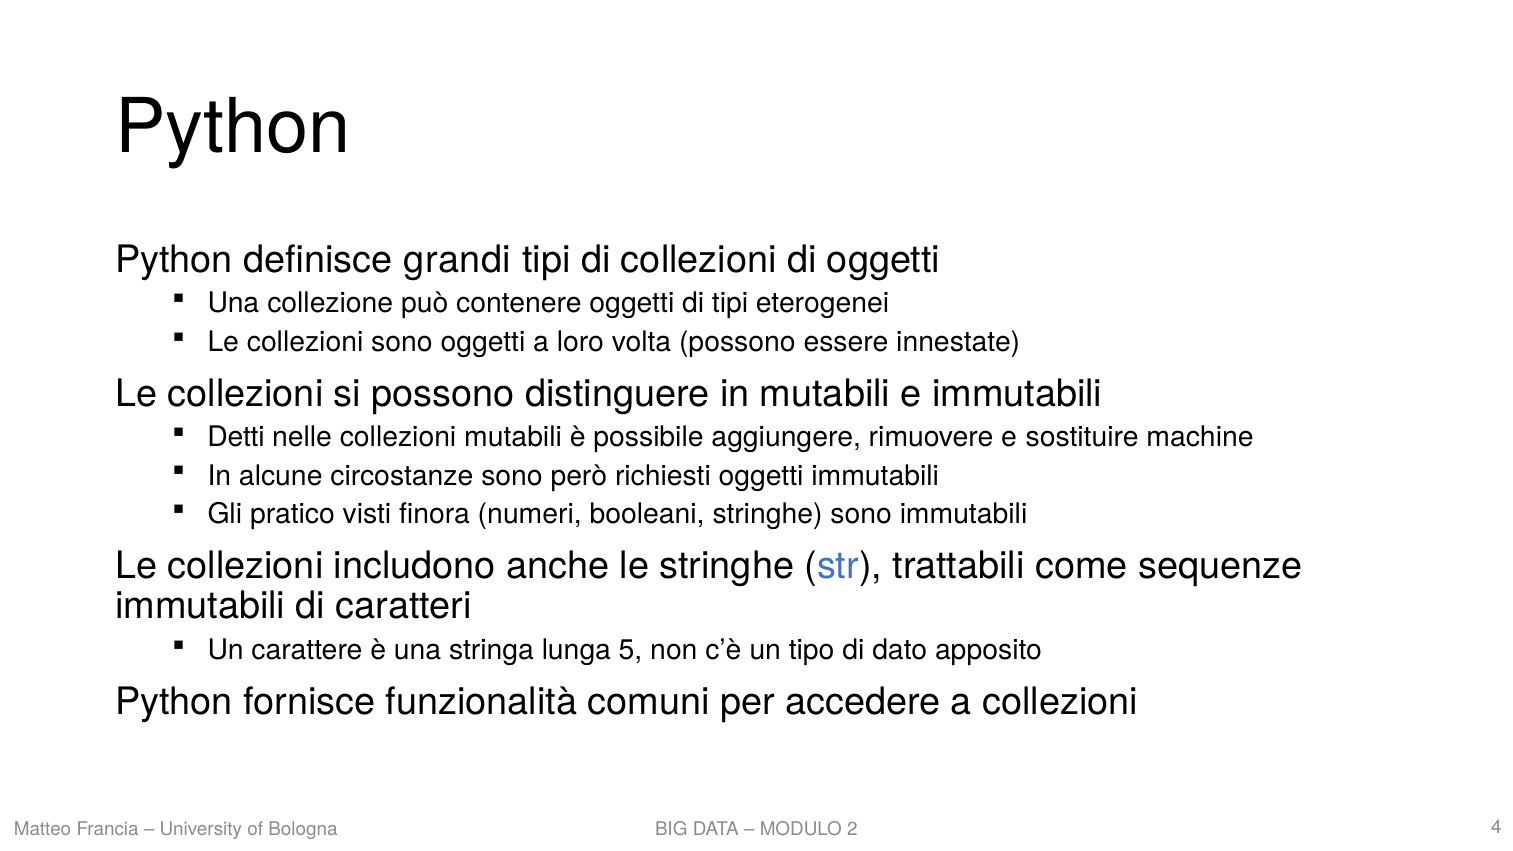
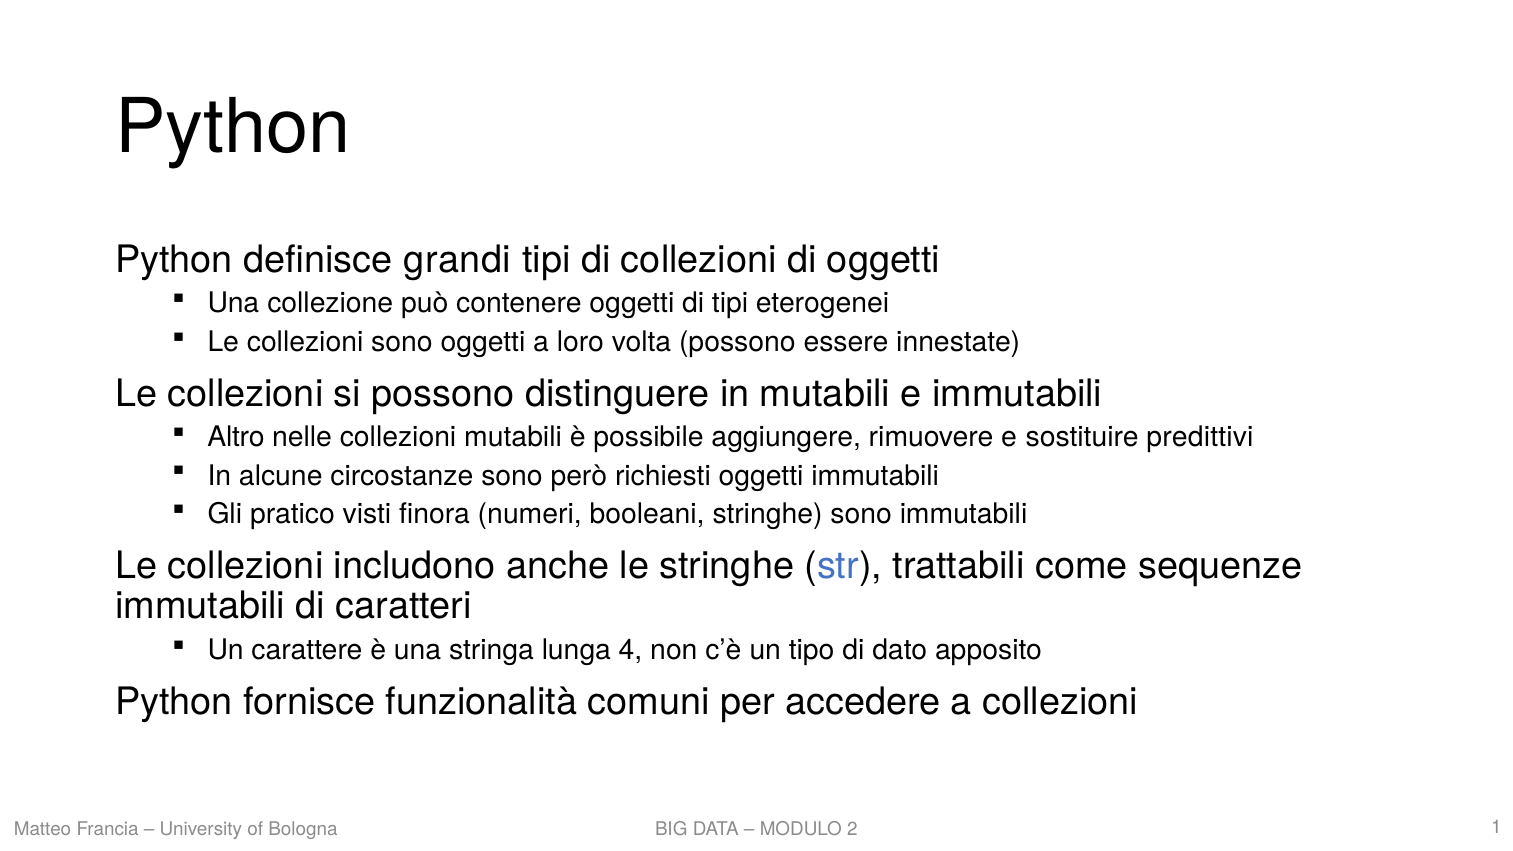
Detti: Detti -> Altro (236, 437)
machine: machine -> predittivi (1200, 437)
5: 5 -> 4 (631, 650)
4: 4 -> 1 (1496, 828)
